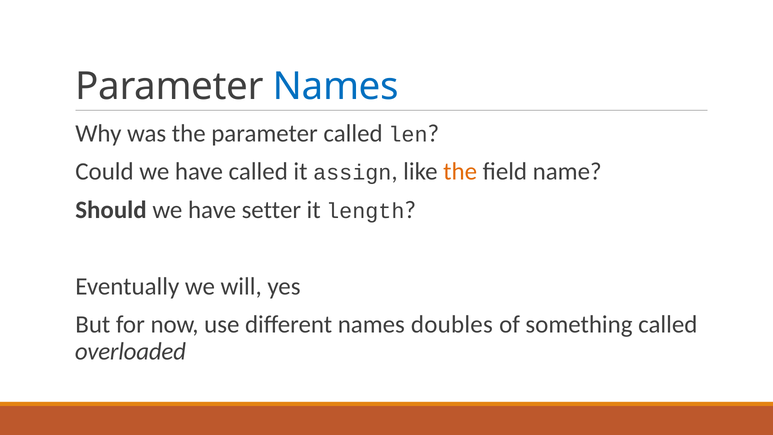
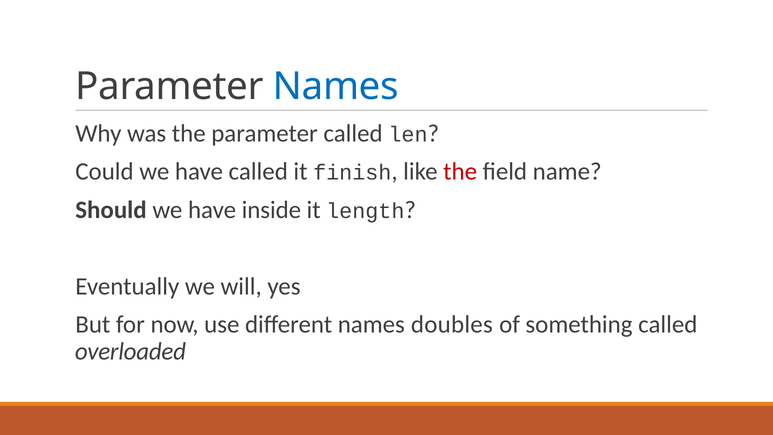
assign: assign -> finish (352, 173)
the colour: orange -> red (460, 172)
setter: setter -> inside (271, 210)
